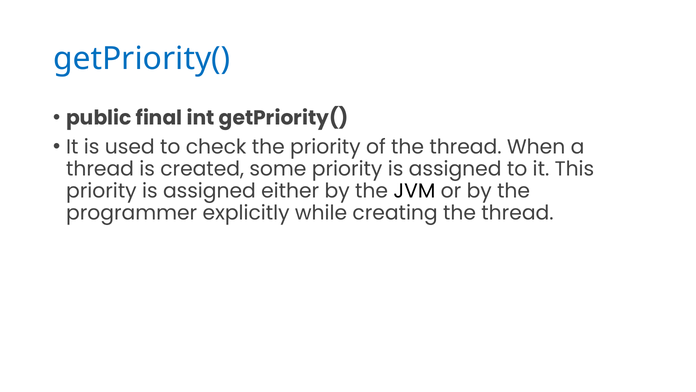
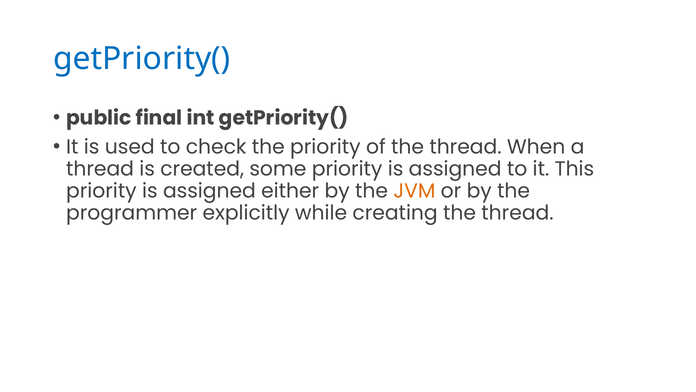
JVM colour: black -> orange (414, 191)
